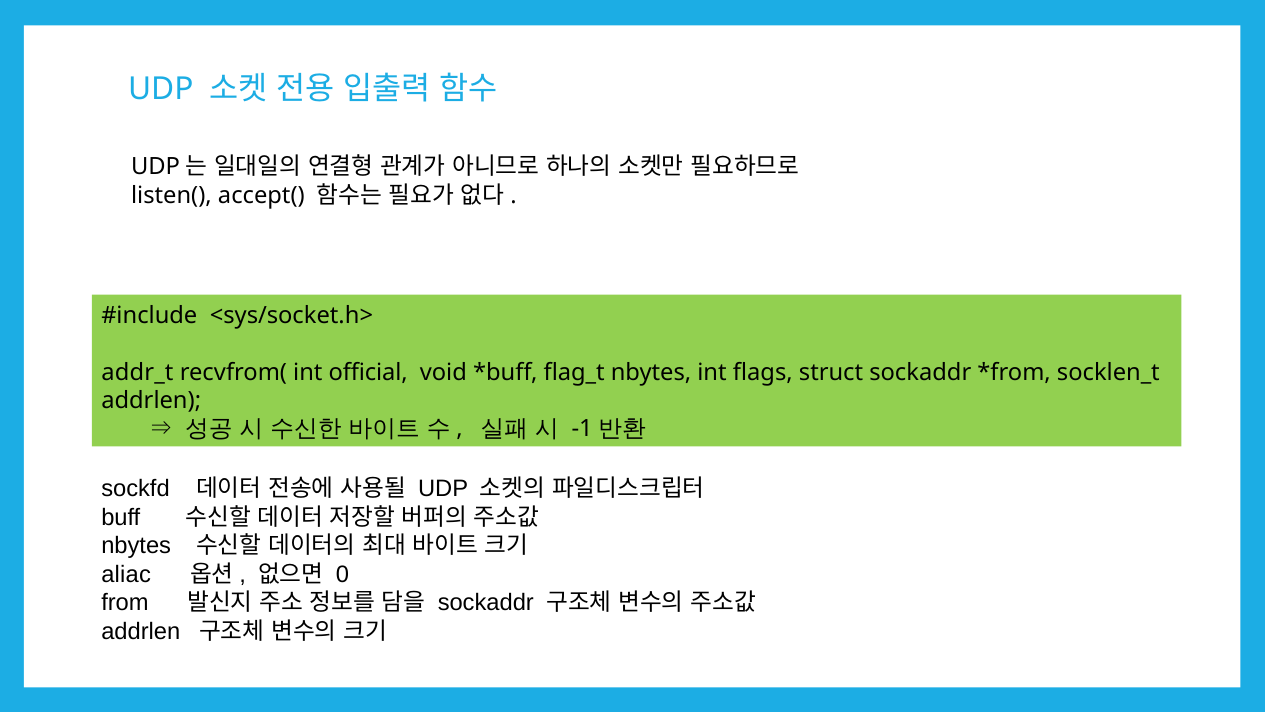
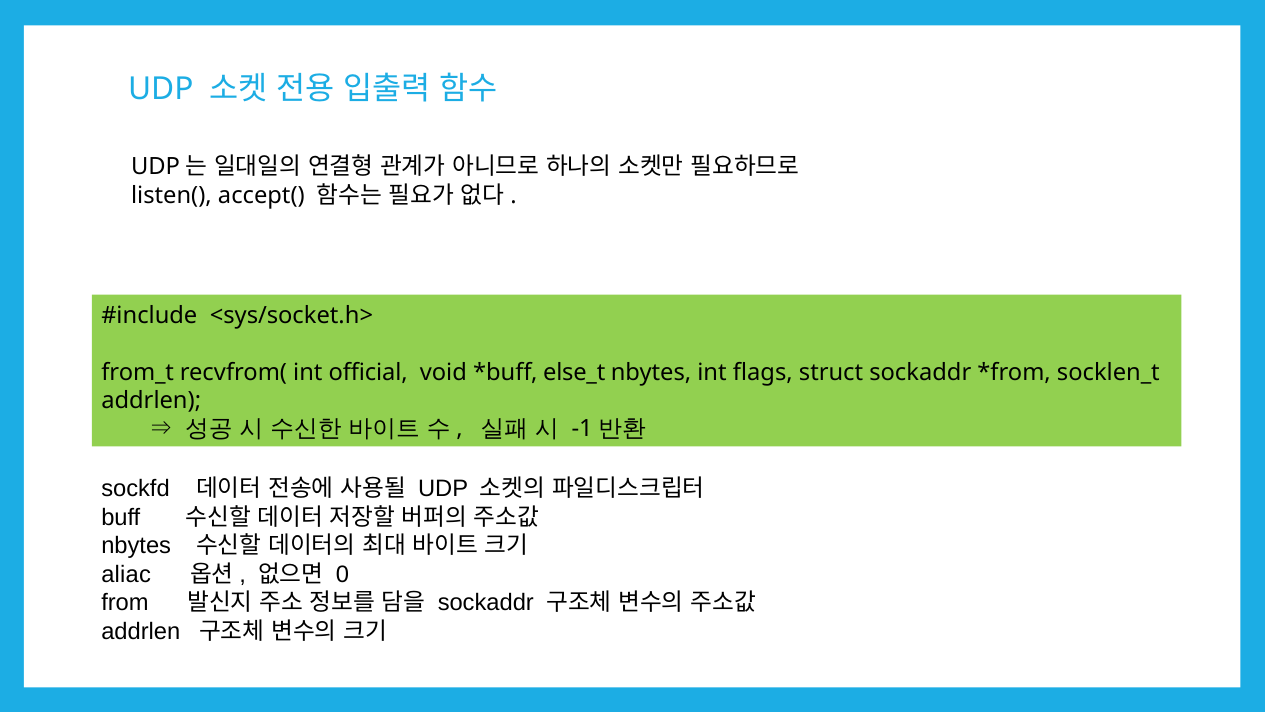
addr_t: addr_t -> from_t (138, 372)
flag_t: flag_t -> else_t (574, 372)
